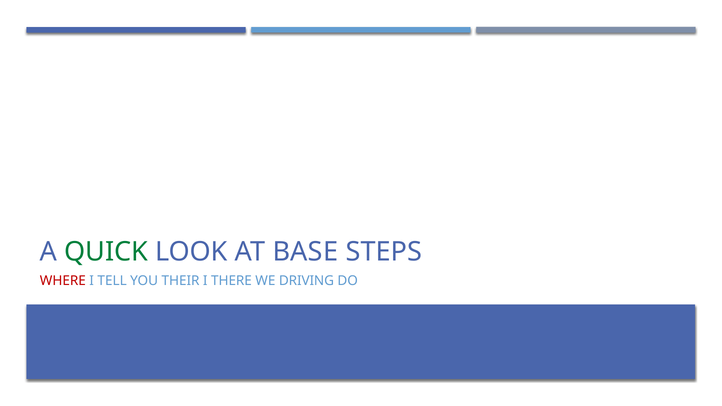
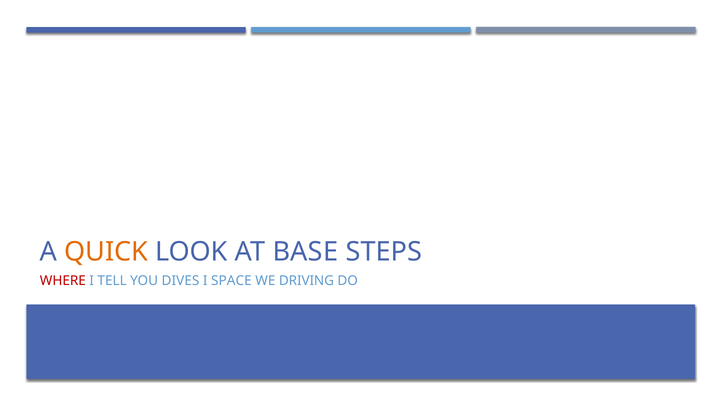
QUICK colour: green -> orange (106, 252)
THEIR: THEIR -> DIVES (181, 281)
THERE: THERE -> SPACE (231, 281)
